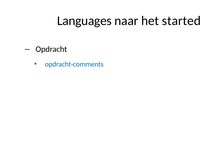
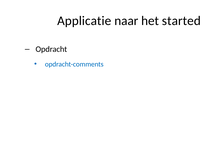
Languages: Languages -> Applicatie (84, 21)
